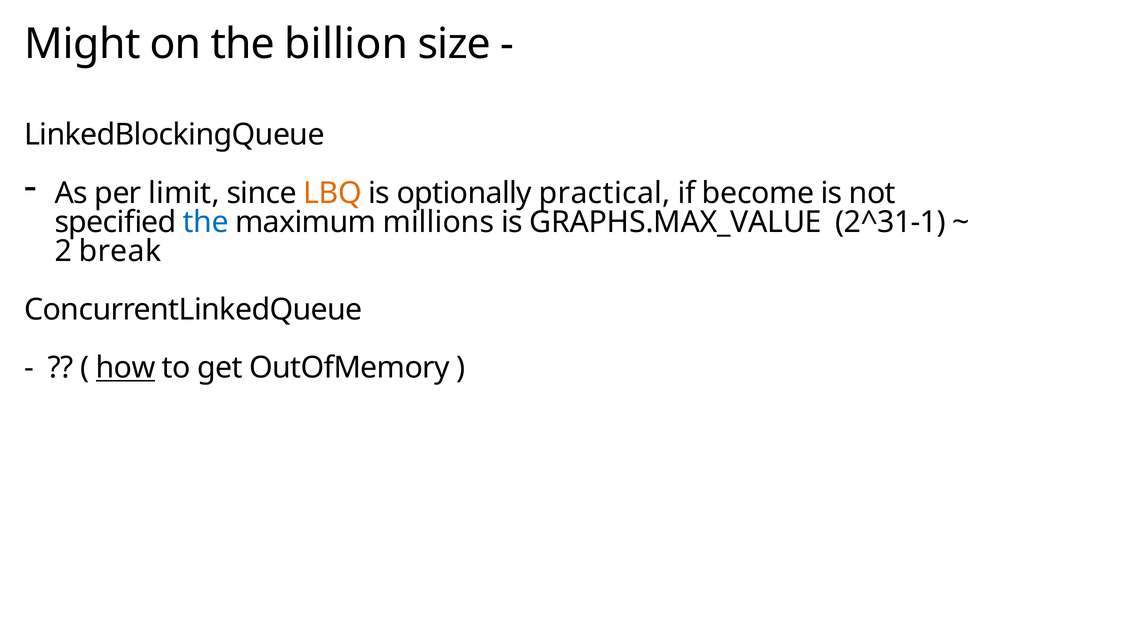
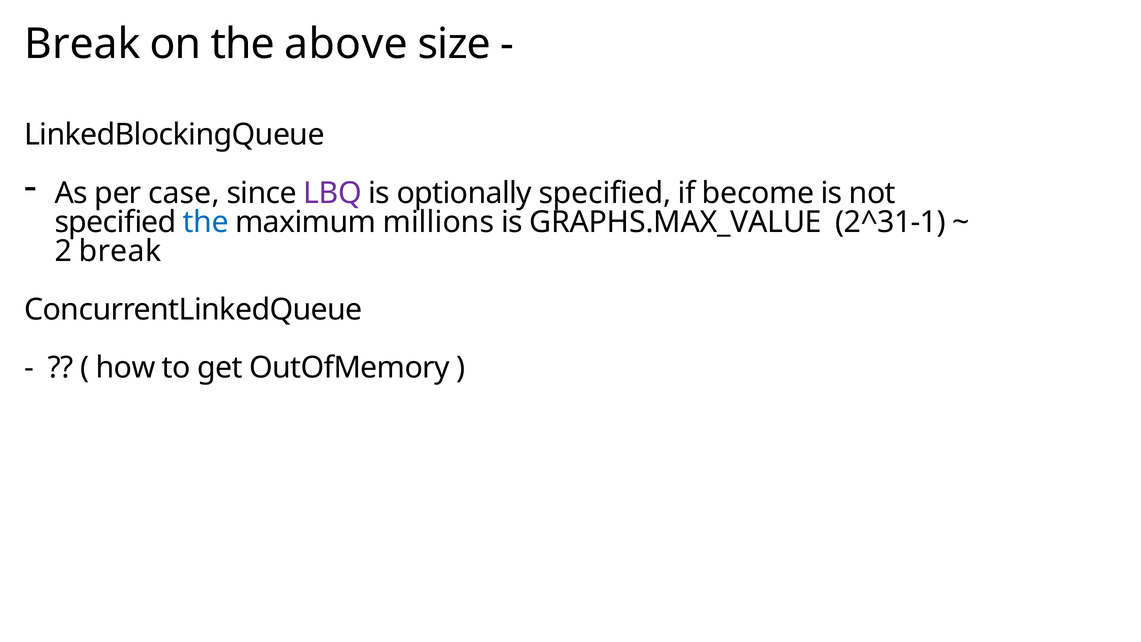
Might: Might -> Break (82, 44)
billion: billion -> above (346, 44)
limit: limit -> case (184, 193)
LBQ colour: orange -> purple (333, 193)
optionally practical: practical -> specified (605, 193)
how underline: present -> none (126, 368)
